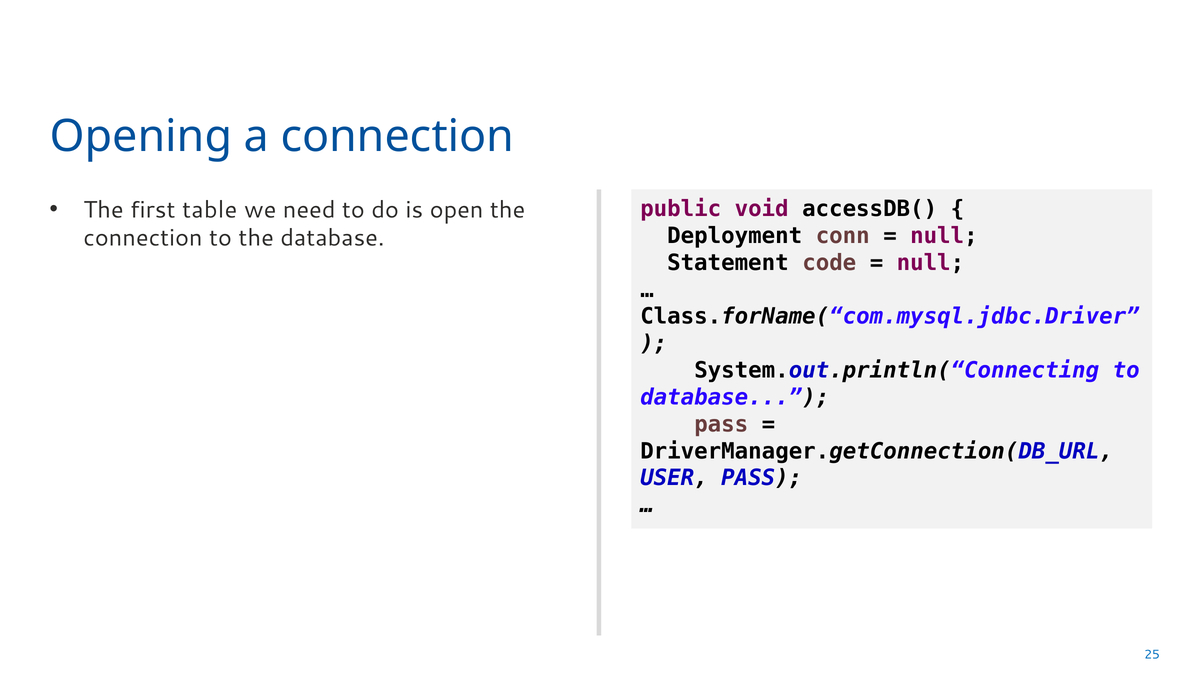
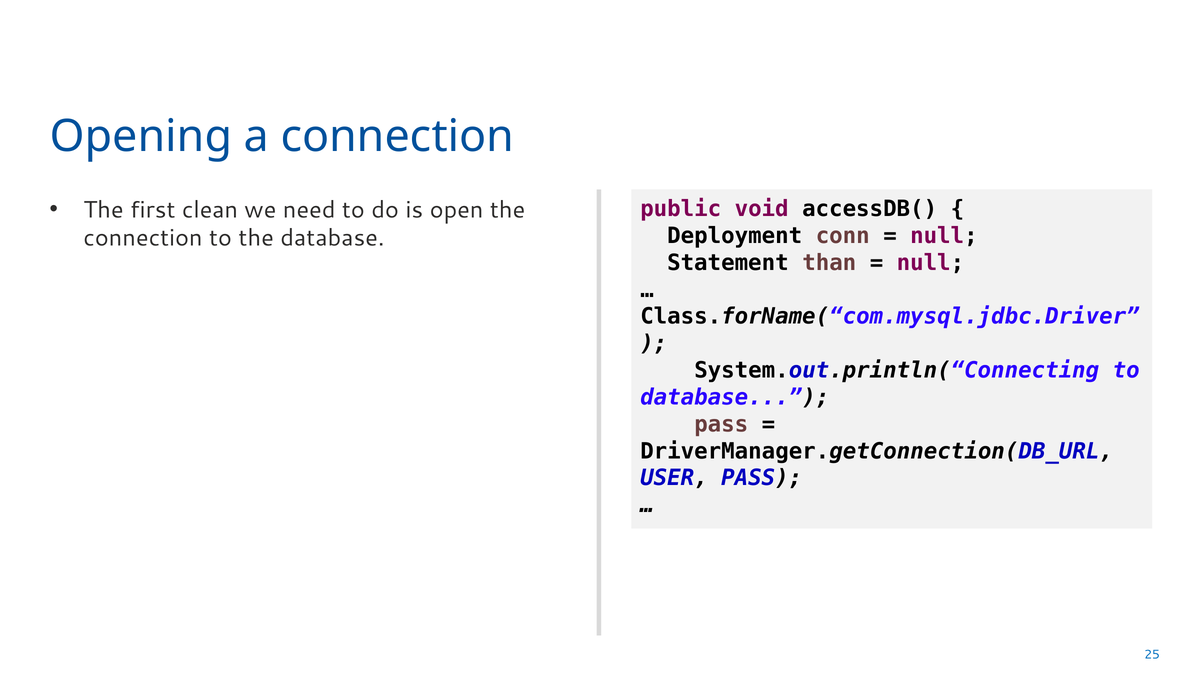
table: table -> clean (210, 210)
code: code -> than (829, 263)
